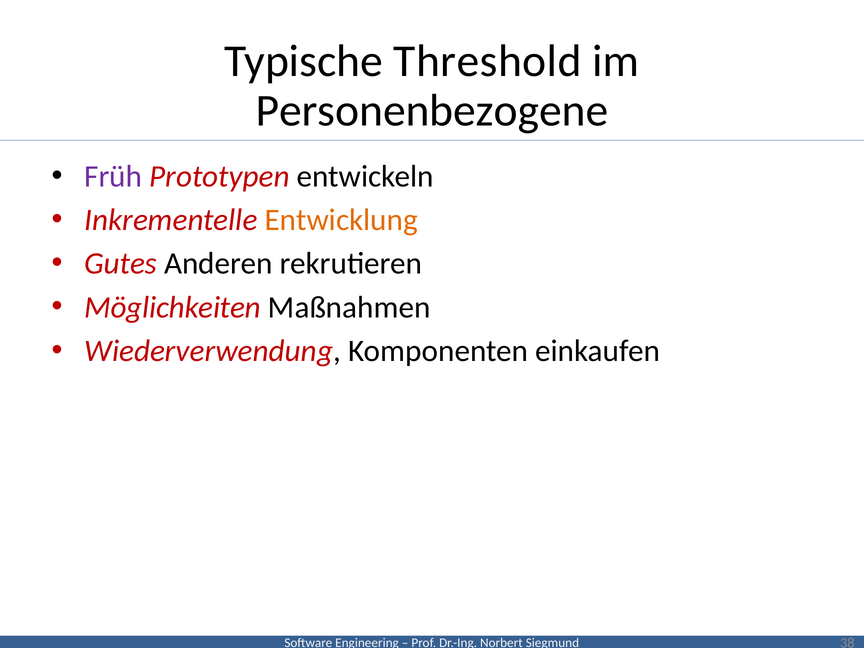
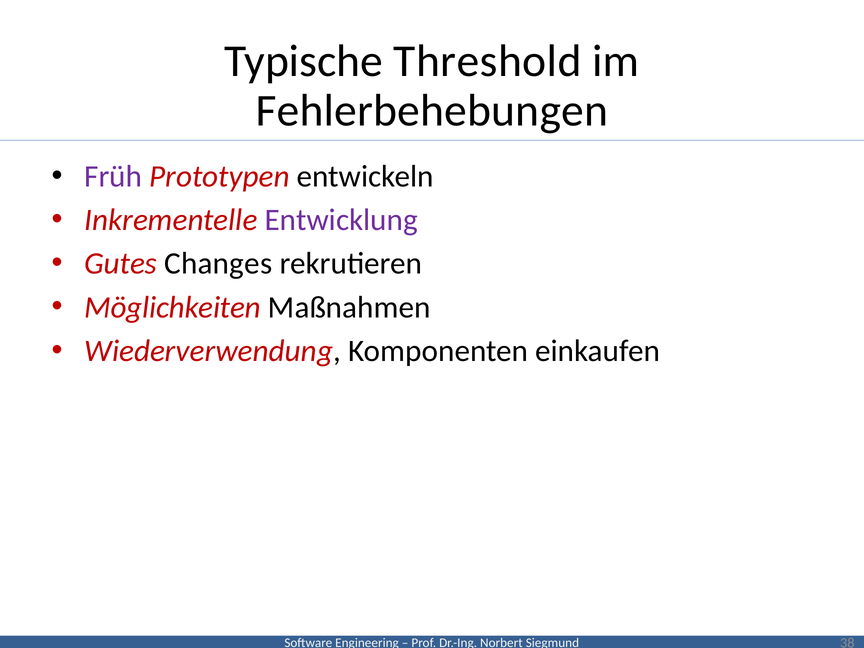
Personenbezogene: Personenbezogene -> Fehlerbehebungen (432, 110)
Entwicklung colour: orange -> purple (341, 220)
Anderen: Anderen -> Changes (218, 264)
